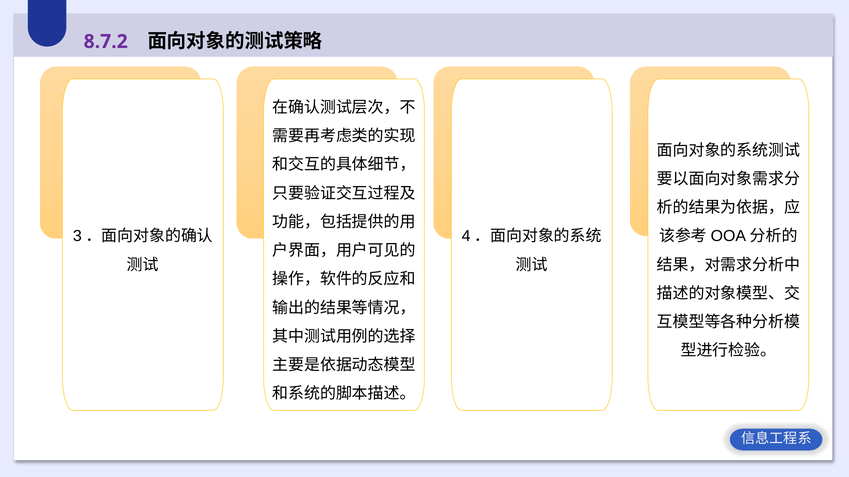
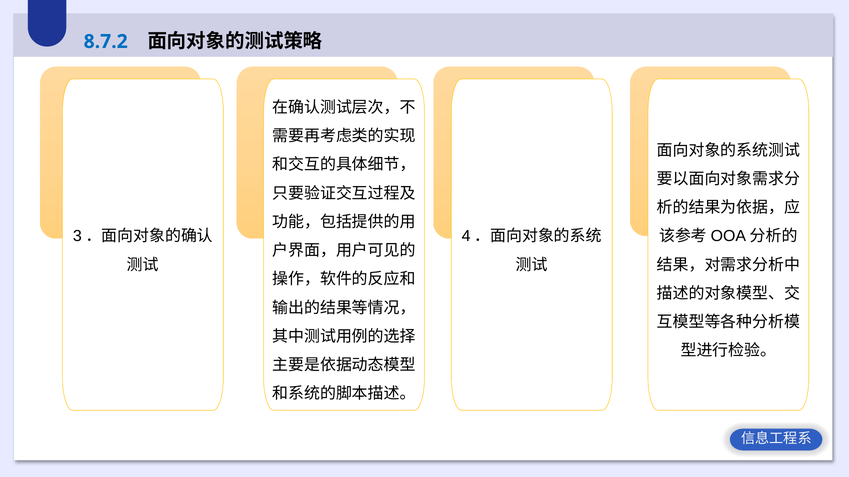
8.7.2 colour: purple -> blue (106, 42)
